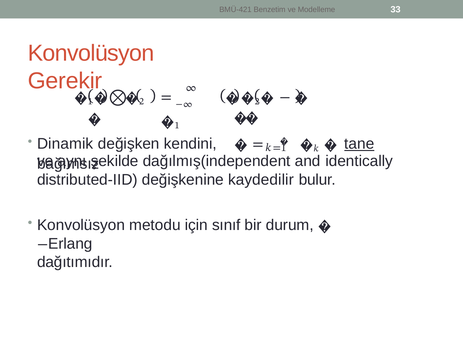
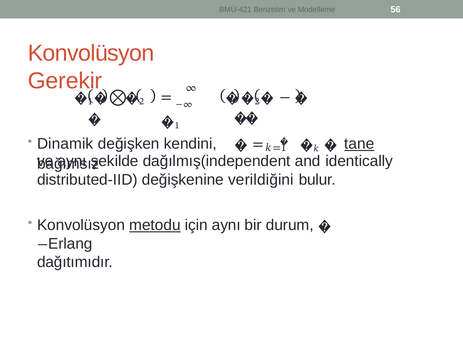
33: 33 -> 56 (396, 10)
kaydedilir: kaydedilir -> verildiğini (261, 180)
metodu underline: none -> present (155, 225)
için sınıf: sınıf -> aynı (226, 225)
